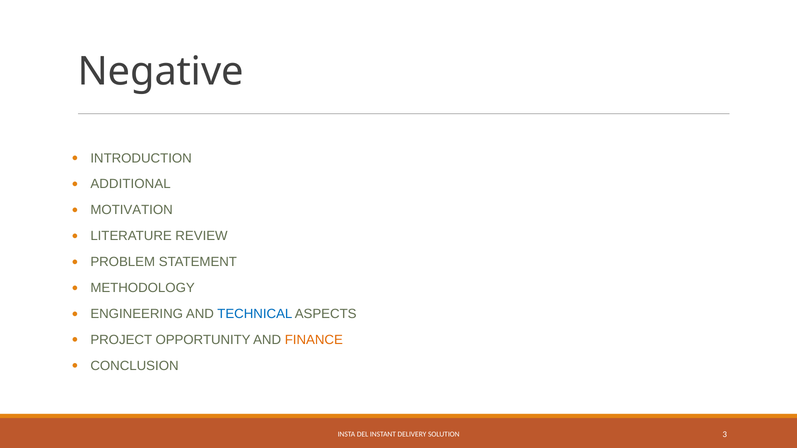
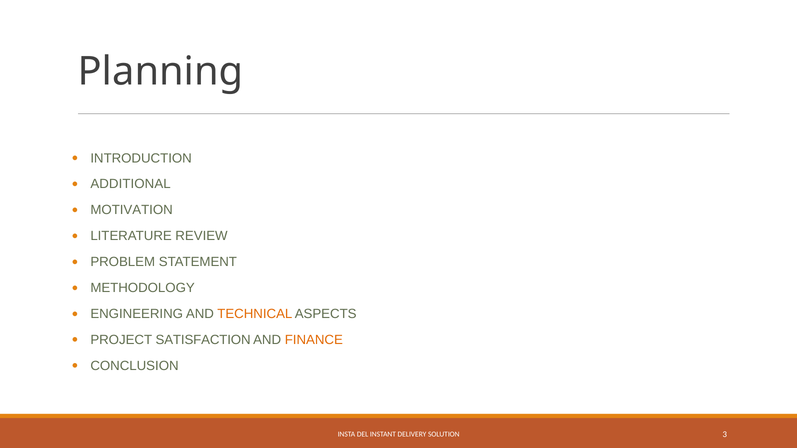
Negative: Negative -> Planning (161, 71)
TECHNICAL colour: blue -> orange (255, 314)
OPPORTUNITY: OPPORTUNITY -> SATISFACTION (203, 340)
